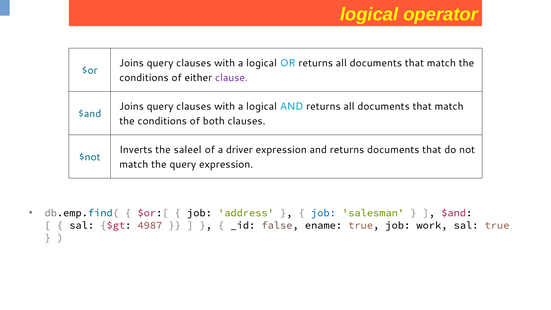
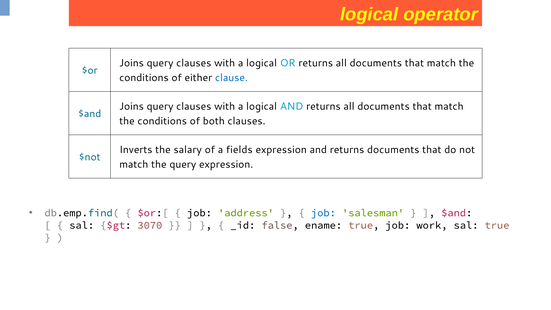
clause colour: purple -> blue (231, 78)
saleel: saleel -> salary (188, 150)
driver: driver -> fields (239, 150)
4987: 4987 -> 3070 (150, 225)
